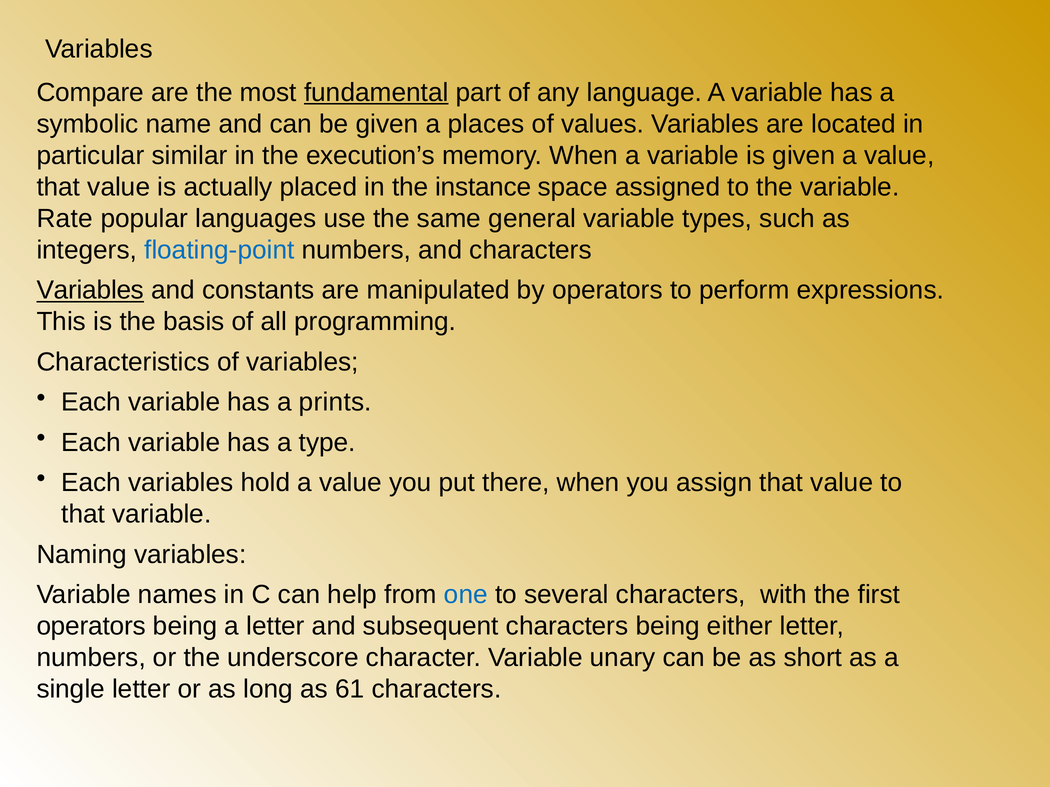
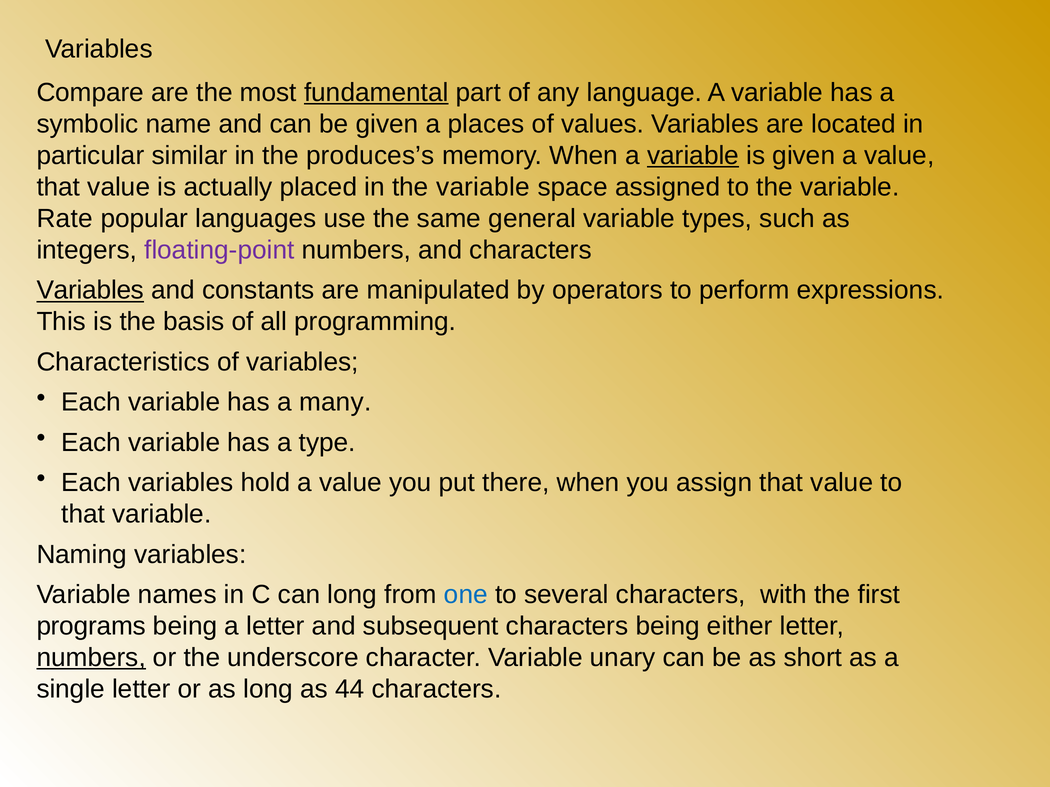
execution’s: execution’s -> produces’s (370, 156)
variable underline: none -> present (693, 156)
in the instance: instance -> variable (483, 187)
floating-point colour: blue -> purple (219, 250)
prints: prints -> many (335, 402)
can help: help -> long (352, 595)
operators: operators -> programs (91, 627)
numbers underline: none -> present (91, 658)
61: 61 -> 44 (350, 690)
